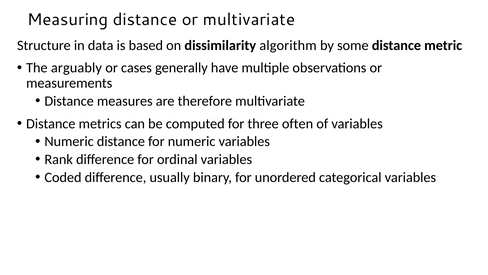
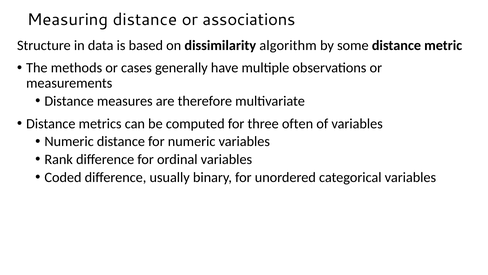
or multivariate: multivariate -> associations (249, 20)
arguably: arguably -> methods (76, 68)
